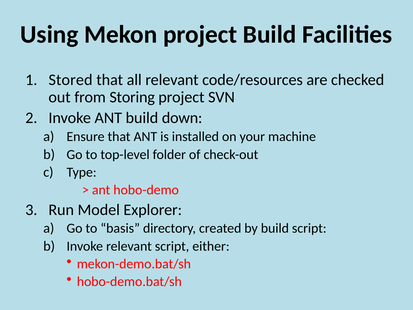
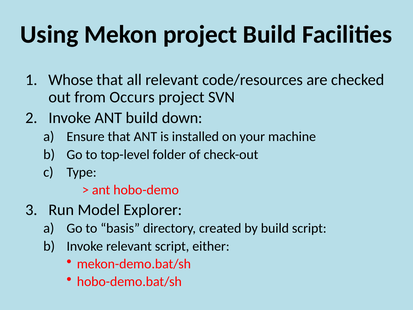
Stored: Stored -> Whose (71, 80)
Storing: Storing -> Occurs (132, 97)
